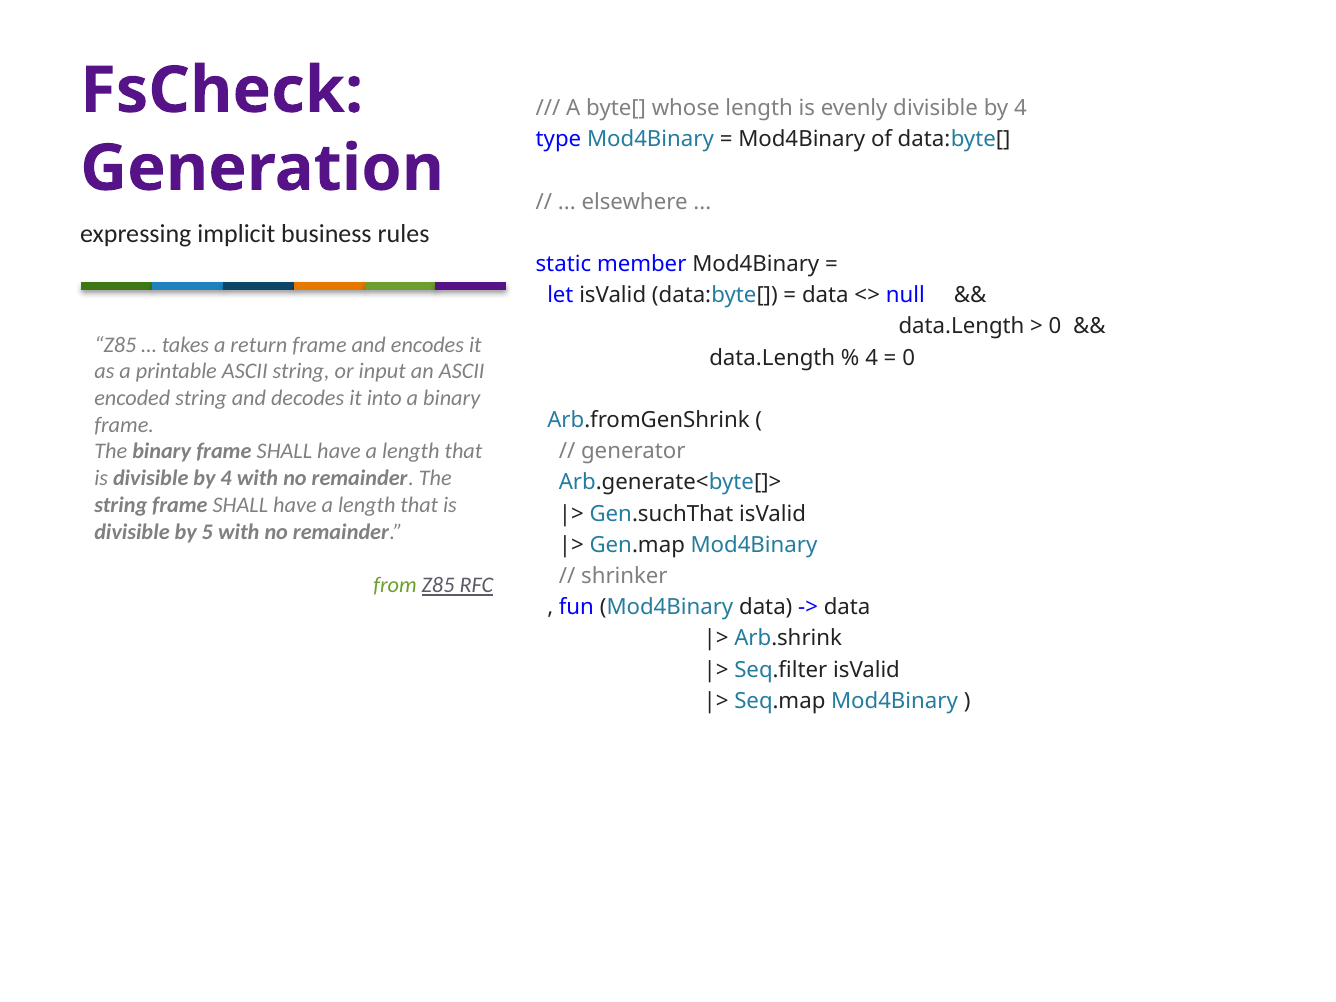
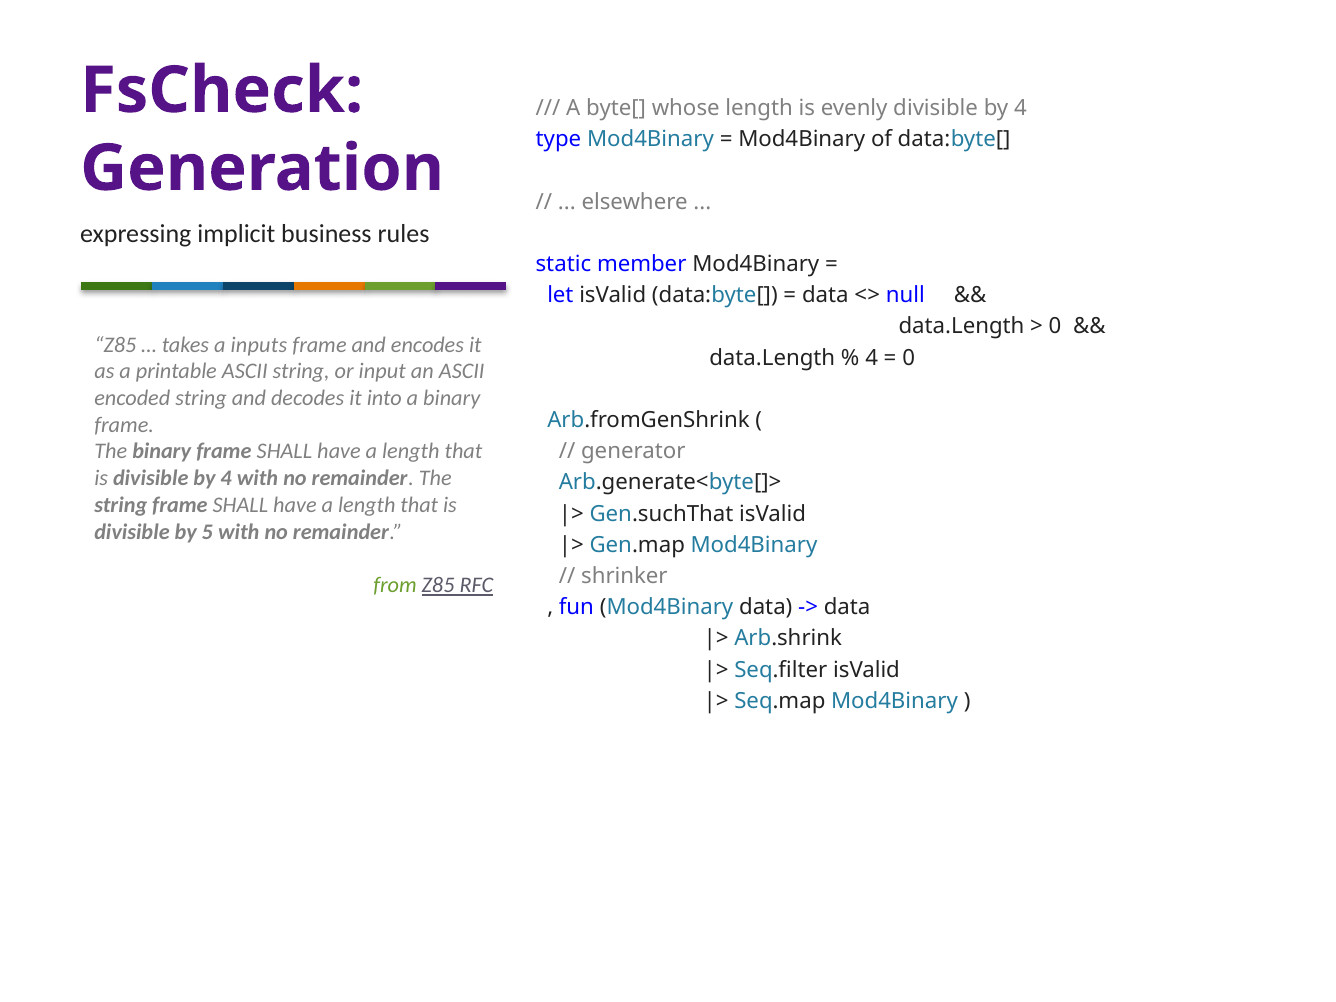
return: return -> inputs (259, 345)
